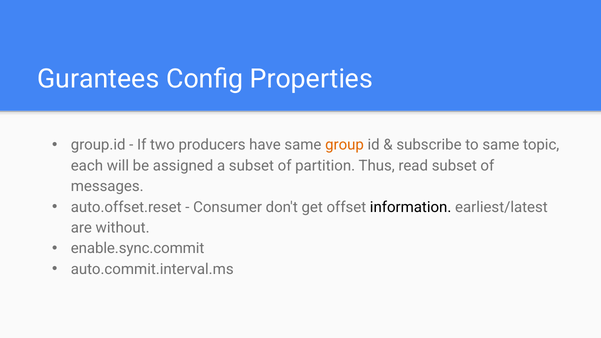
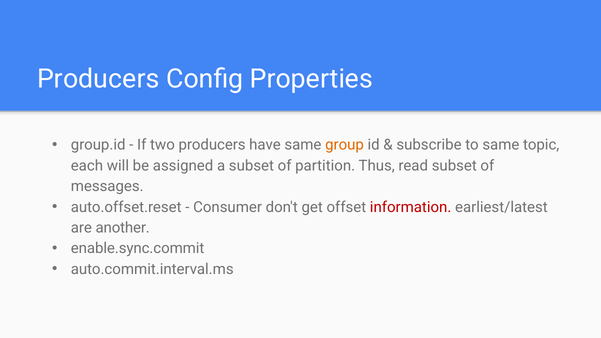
Gurantees: Gurantees -> Producers (98, 79)
information colour: black -> red (411, 207)
without: without -> another (123, 228)
